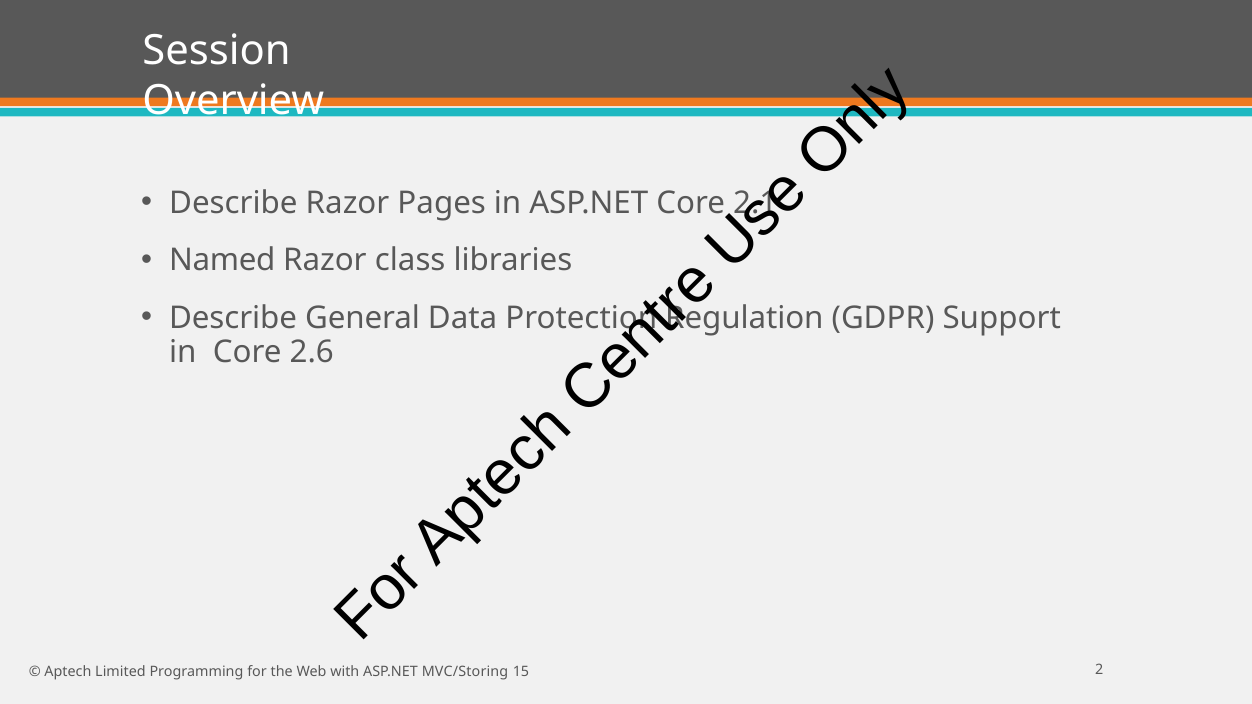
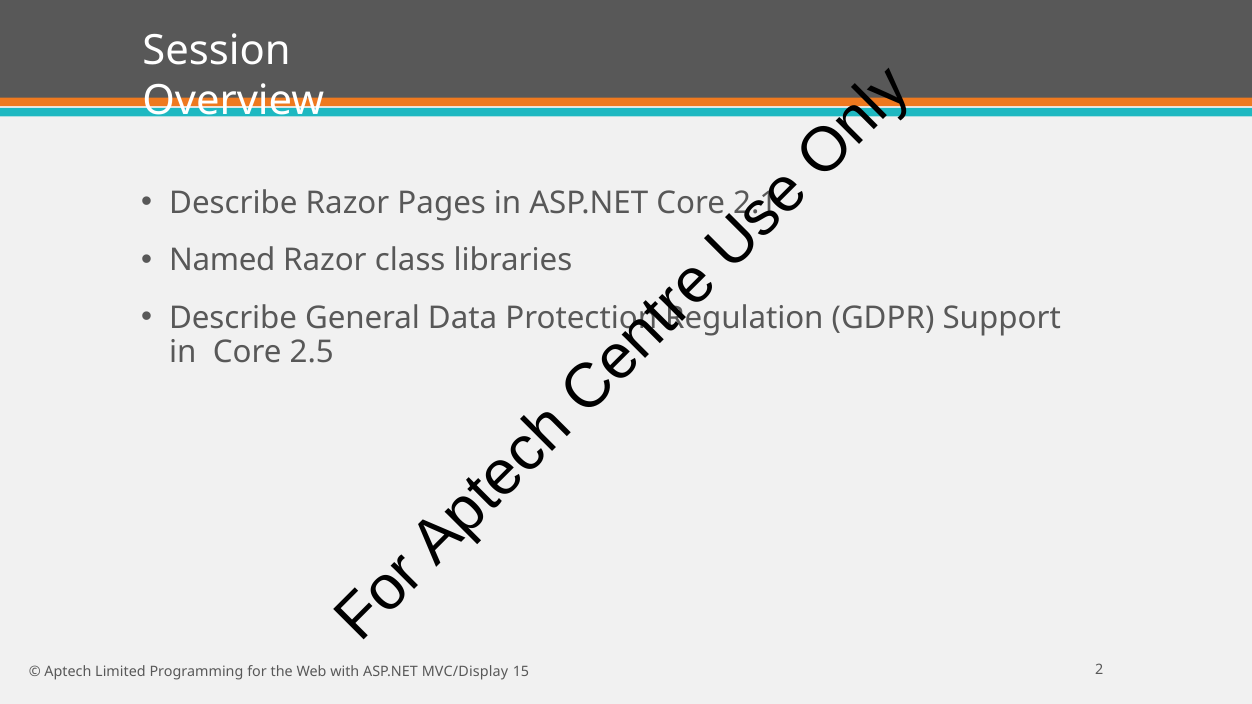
2.6: 2.6 -> 2.5 (312, 352)
MVC/Storing: MVC/Storing -> MVC/Display (465, 672)
